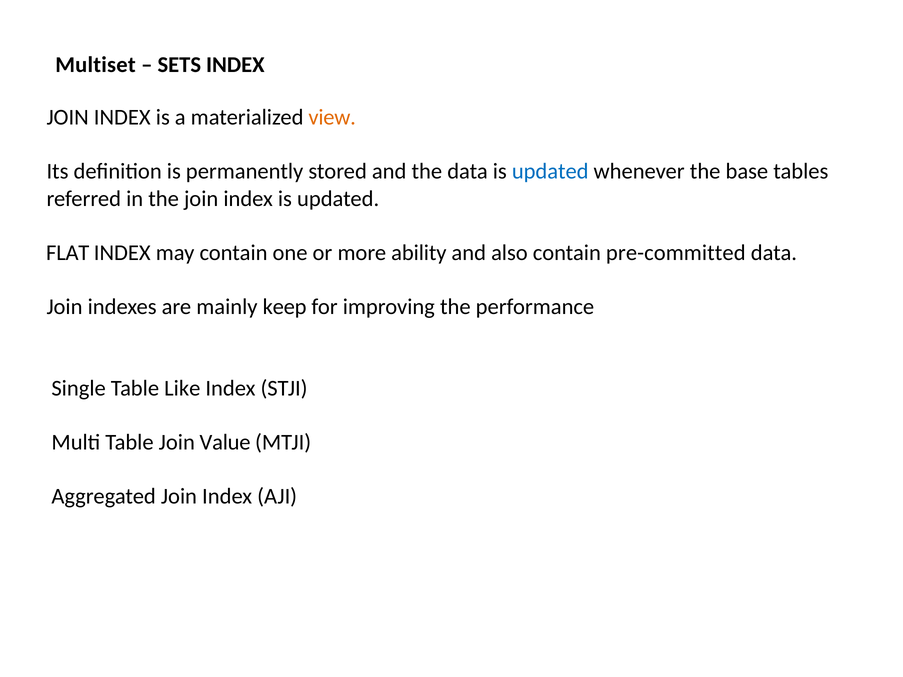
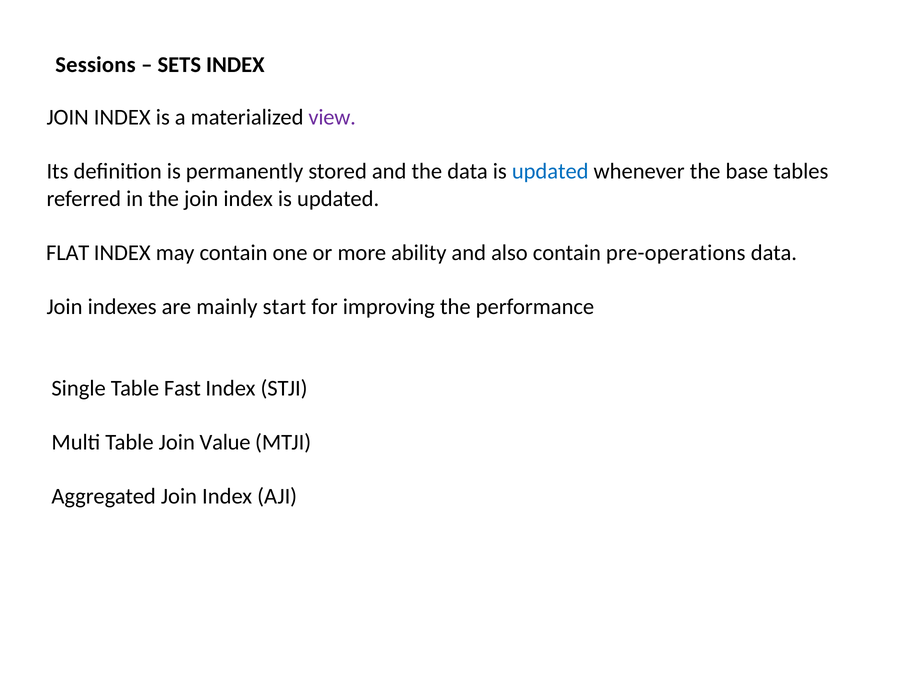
Multiset: Multiset -> Sessions (96, 65)
view colour: orange -> purple (332, 117)
pre-committed: pre-committed -> pre-operations (676, 253)
keep: keep -> start (284, 307)
Like: Like -> Fast (182, 388)
